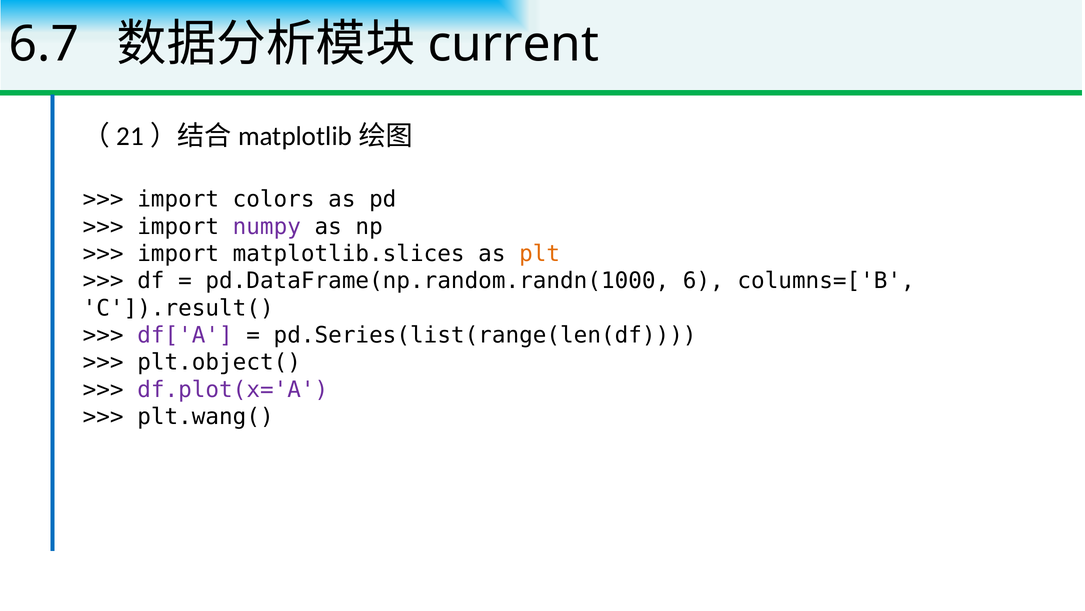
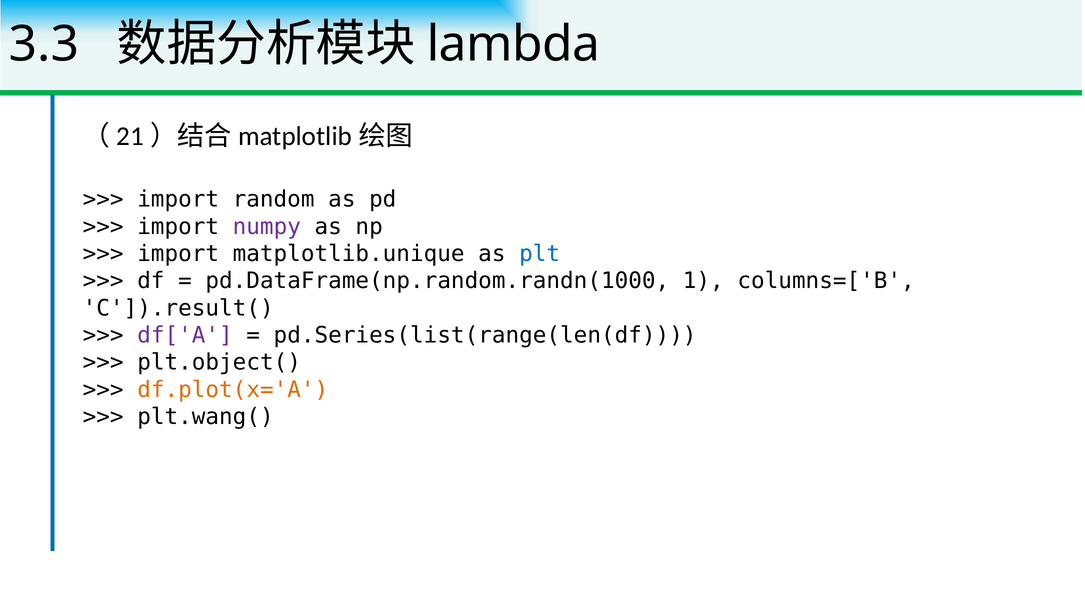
6.7: 6.7 -> 3.3 (44, 44)
current: current -> lambda (513, 44)
colors: colors -> random (274, 199)
matplotlib.slices: matplotlib.slices -> matplotlib.unique (349, 253)
plt colour: orange -> blue (540, 253)
6: 6 -> 1 (703, 281)
df.plot(x='A colour: purple -> orange (233, 389)
